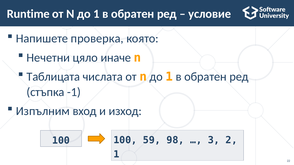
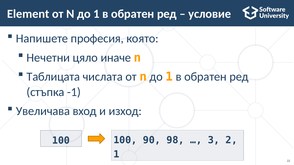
Runtime: Runtime -> Element (28, 14)
проверка: проверка -> професия (97, 39)
Изпълним: Изпълним -> Увеличава (43, 111)
59: 59 -> 90 (152, 140)
